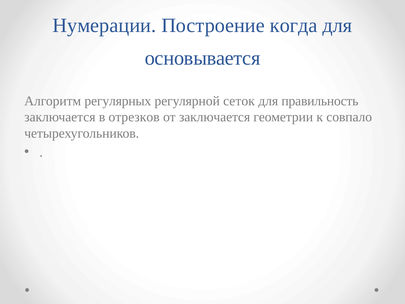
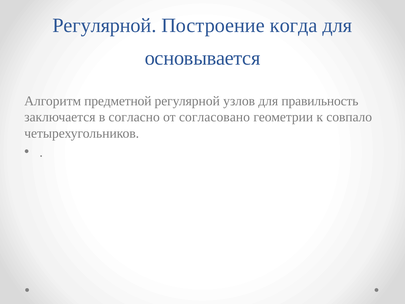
Нумерации: Нумерации -> Регулярной (104, 25)
регулярных: регулярных -> предметной (118, 101)
сеток: сеток -> узлов (239, 101)
отрезков: отрезков -> согласно (134, 117)
от заключается: заключается -> согласовано (214, 117)
